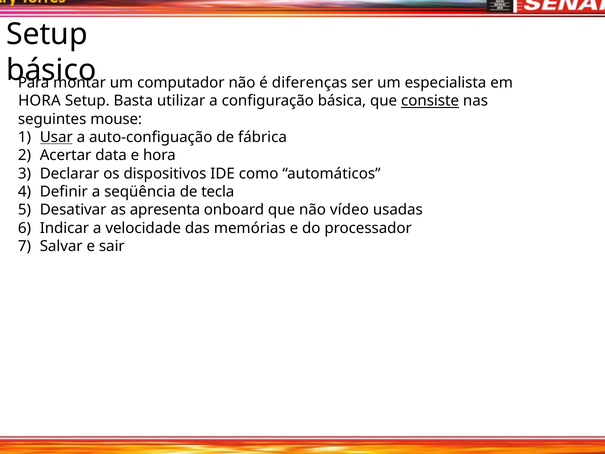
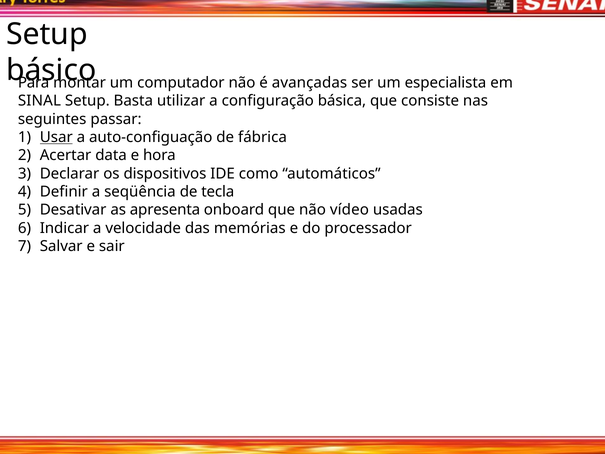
diferenças: diferenças -> avançadas (310, 83)
HORA: HORA -> SINAL (39, 101)
consiste underline: present -> none (430, 101)
mouse: mouse -> passar (116, 119)
